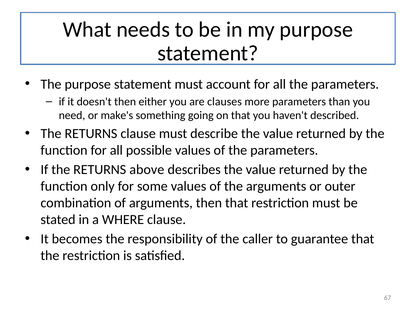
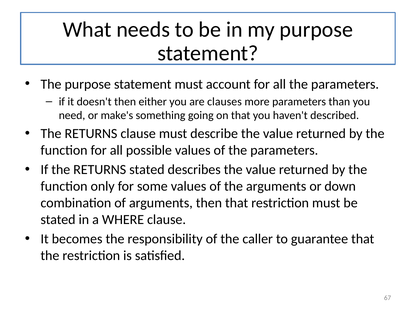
RETURNS above: above -> stated (147, 170)
outer: outer -> down (340, 186)
